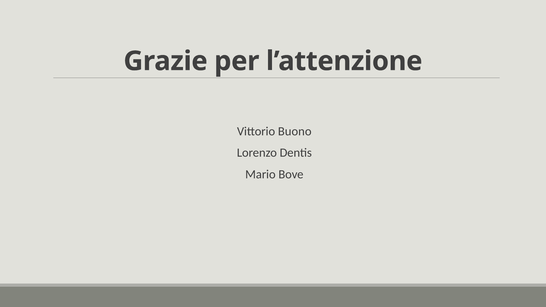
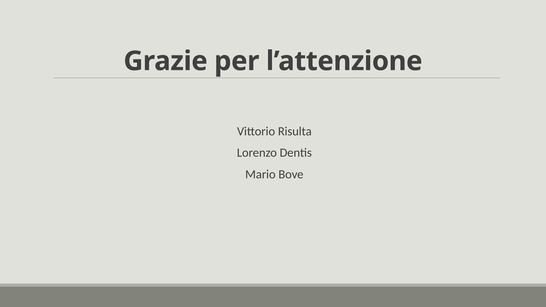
Buono: Buono -> Risulta (295, 131)
